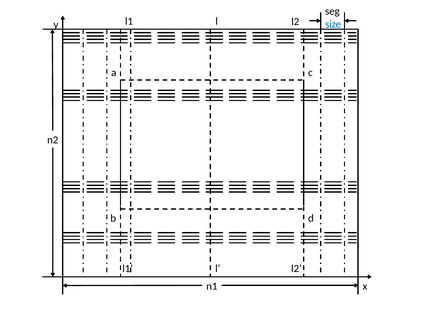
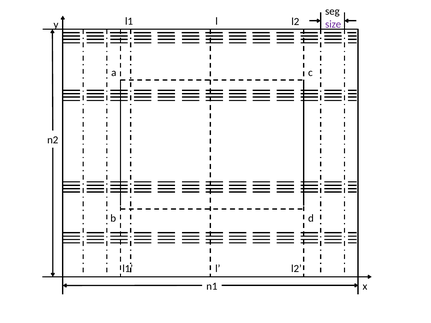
size colour: blue -> purple (333, 24)
